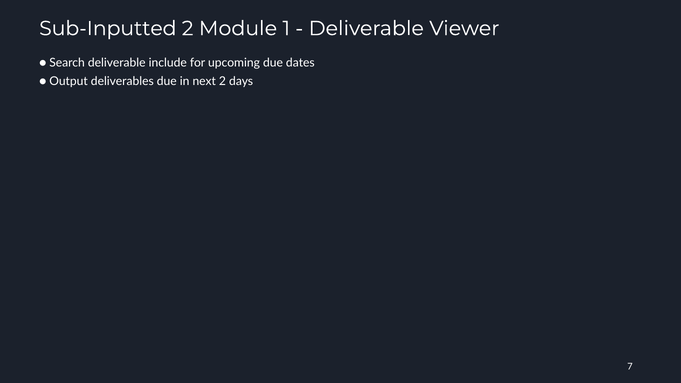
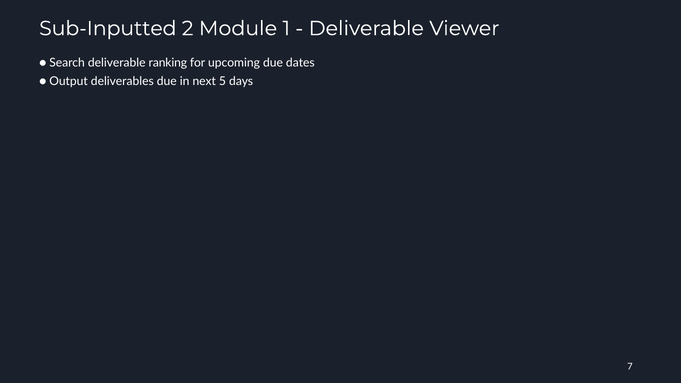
include: include -> ranking (168, 63)
next 2: 2 -> 5 (222, 81)
